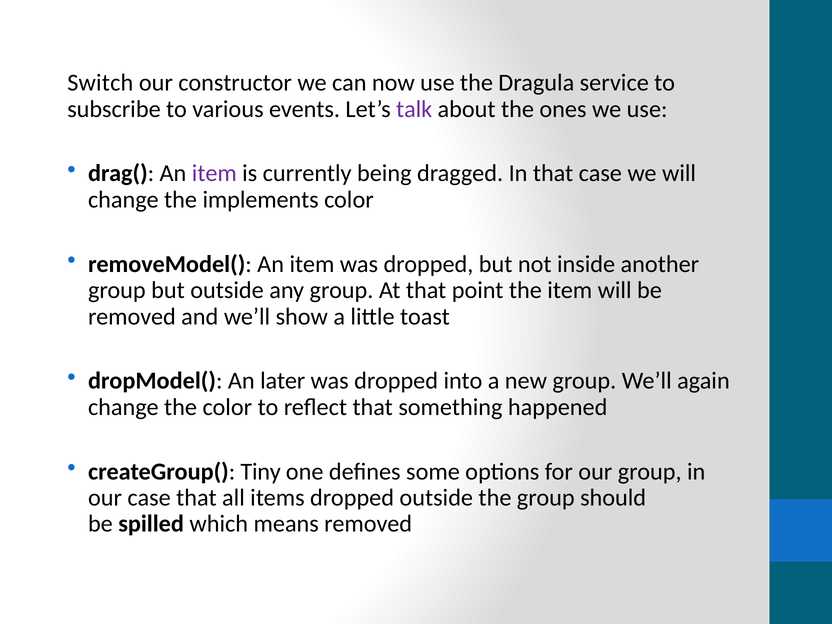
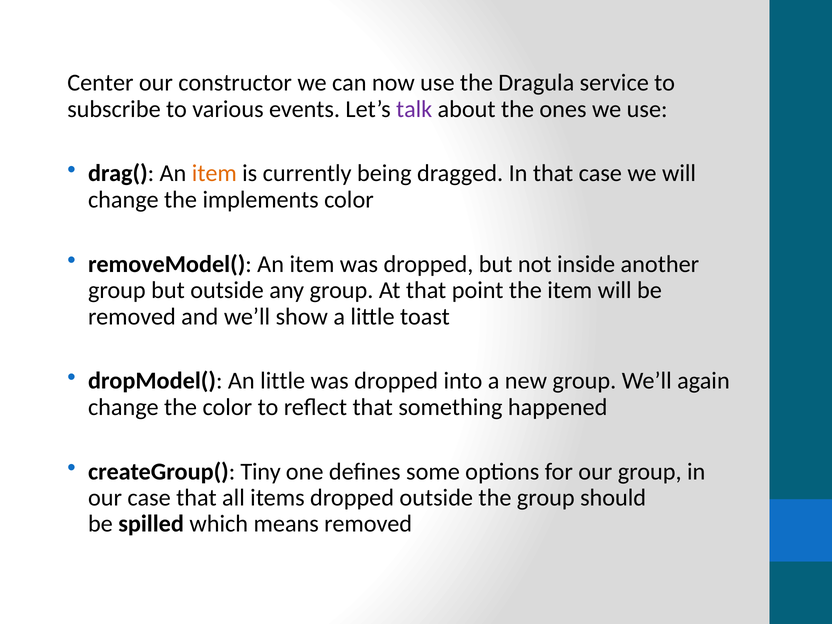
Switch: Switch -> Center (100, 83)
item colour: purple -> orange (214, 173)
An later: later -> little (283, 381)
